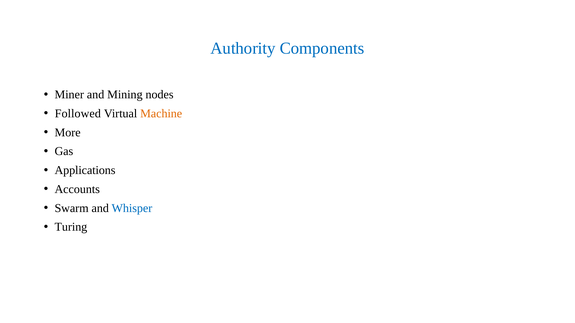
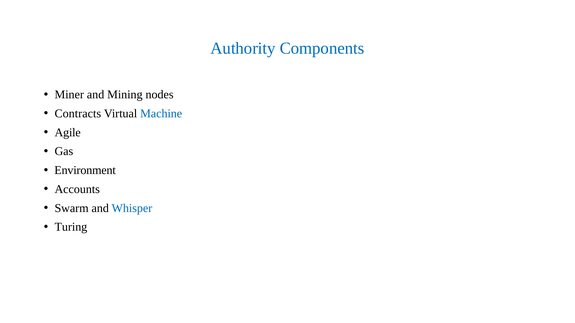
Followed: Followed -> Contracts (78, 114)
Machine colour: orange -> blue (161, 114)
More: More -> Agile (68, 133)
Applications: Applications -> Environment (85, 170)
